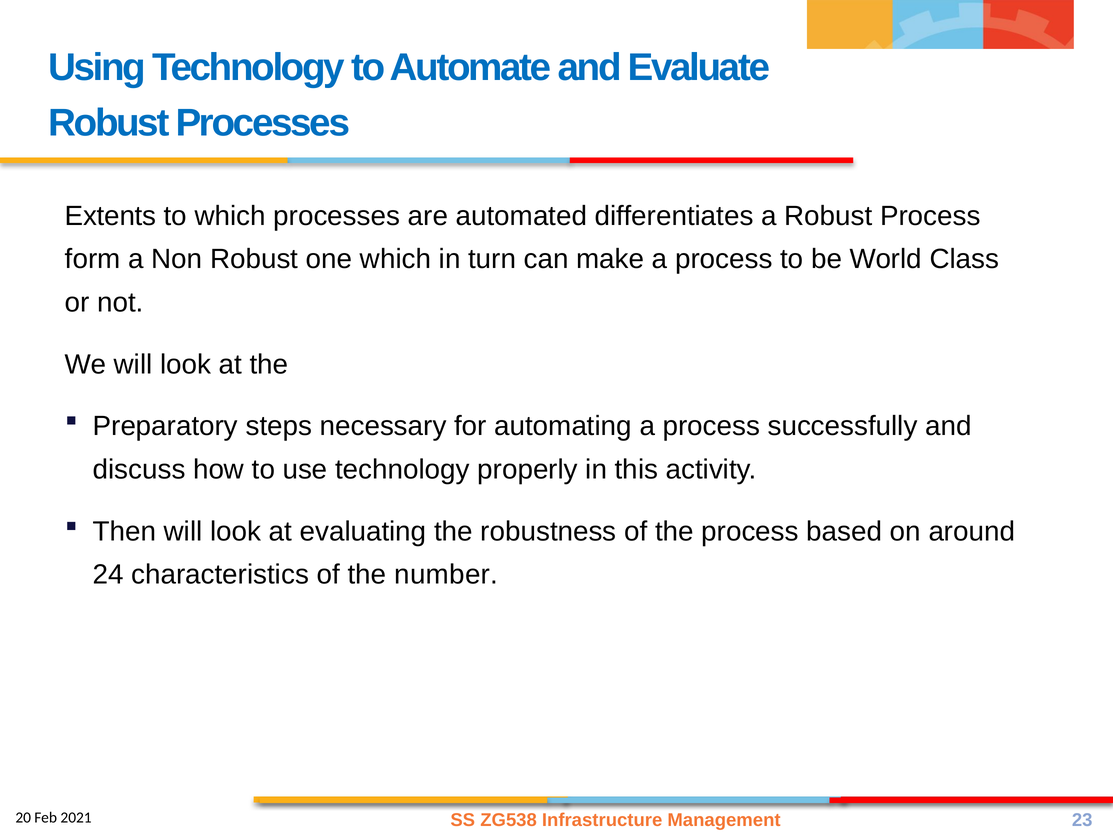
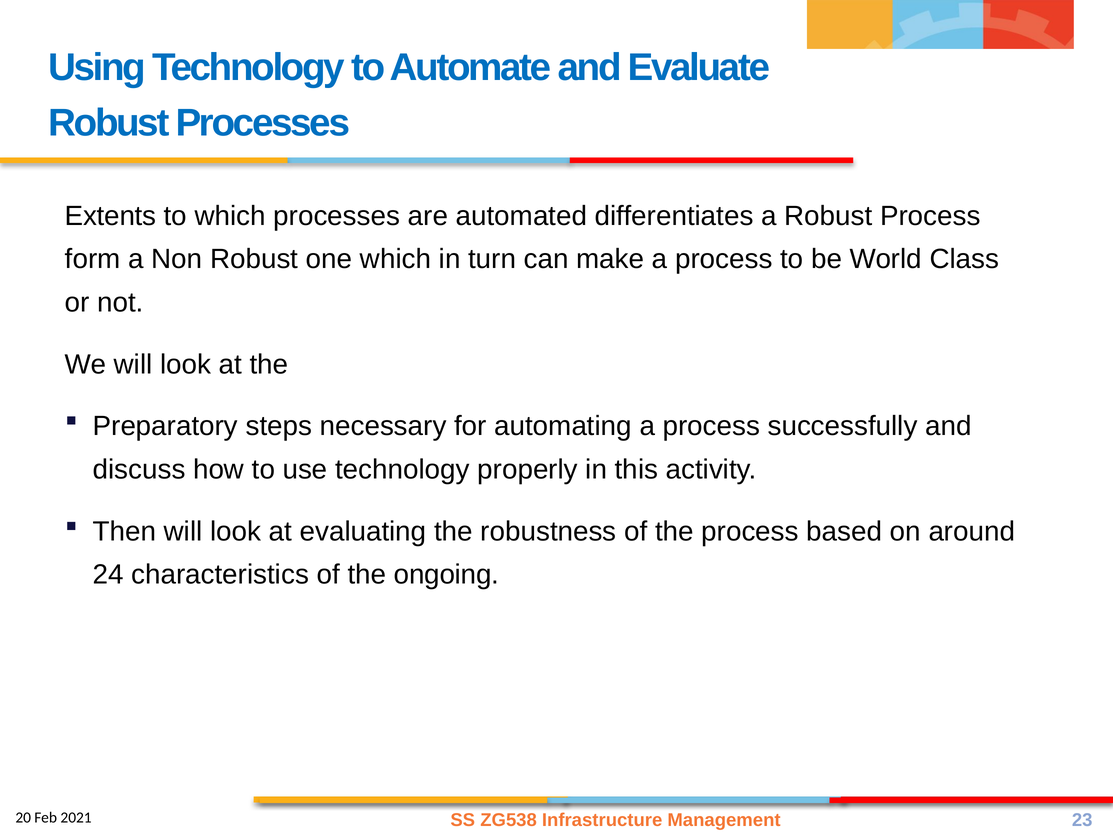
number: number -> ongoing (446, 575)
